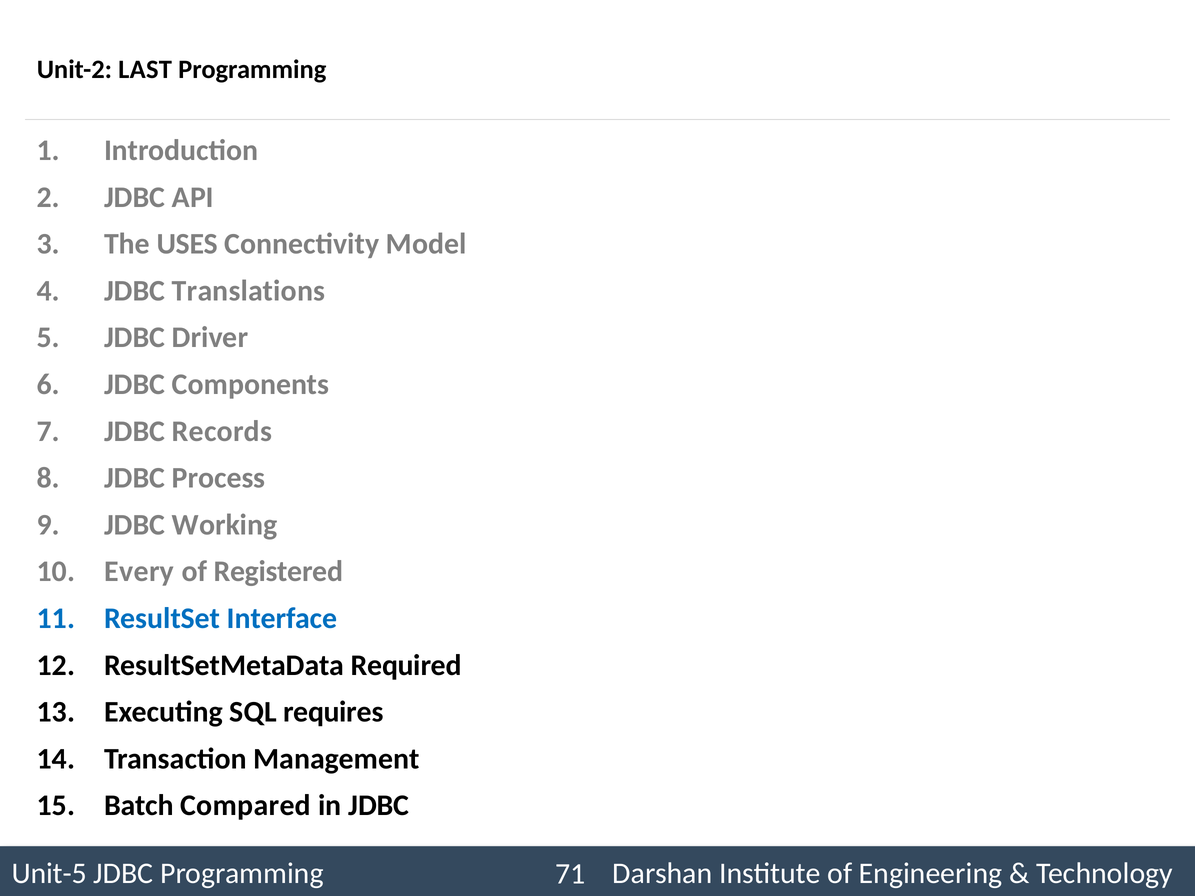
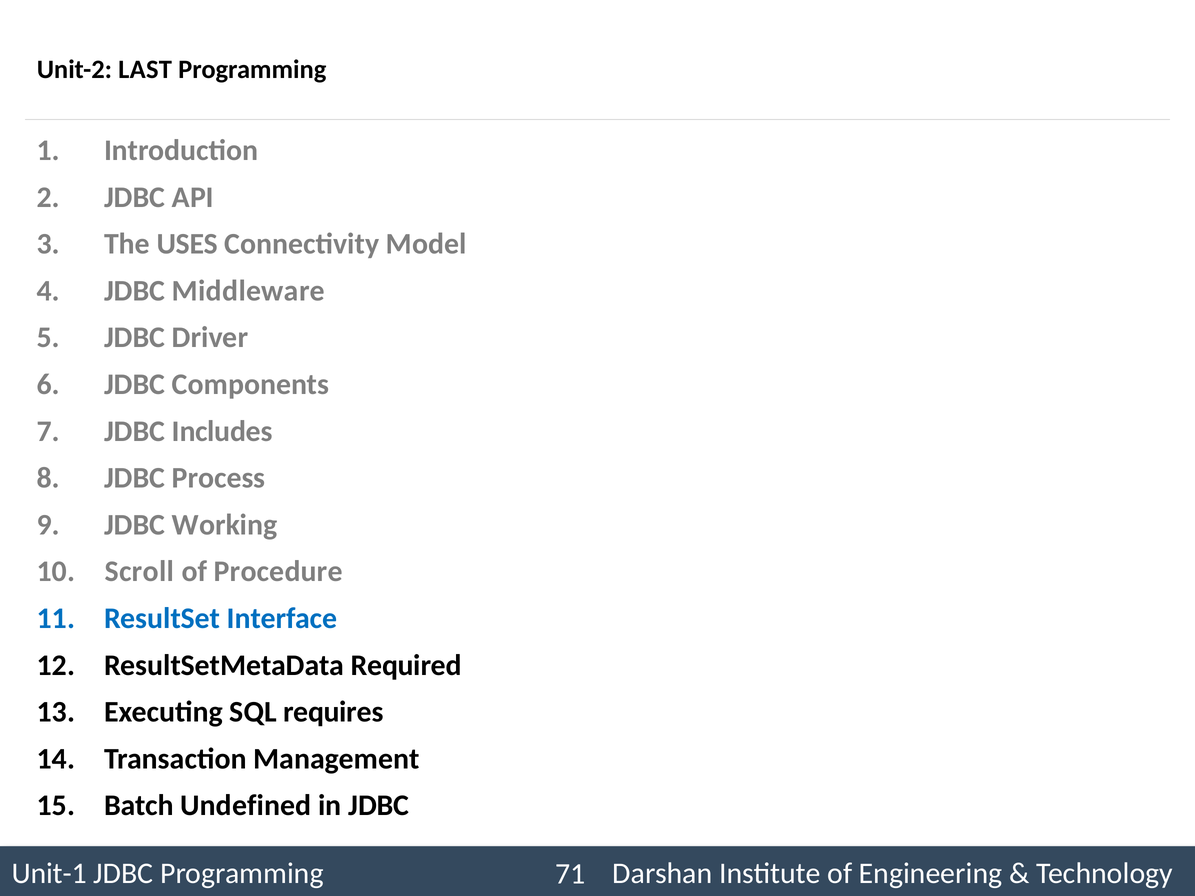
Translations: Translations -> Middleware (248, 291)
Records: Records -> Includes (222, 431)
Every: Every -> Scroll (139, 572)
Registered: Registered -> Procedure (278, 572)
Compared: Compared -> Undefined (246, 806)
Unit-5: Unit-5 -> Unit-1 (49, 873)
